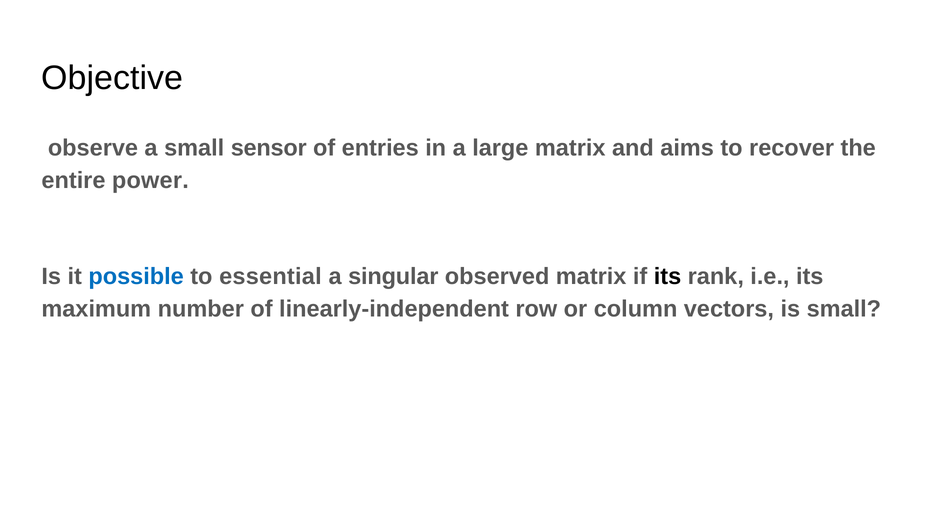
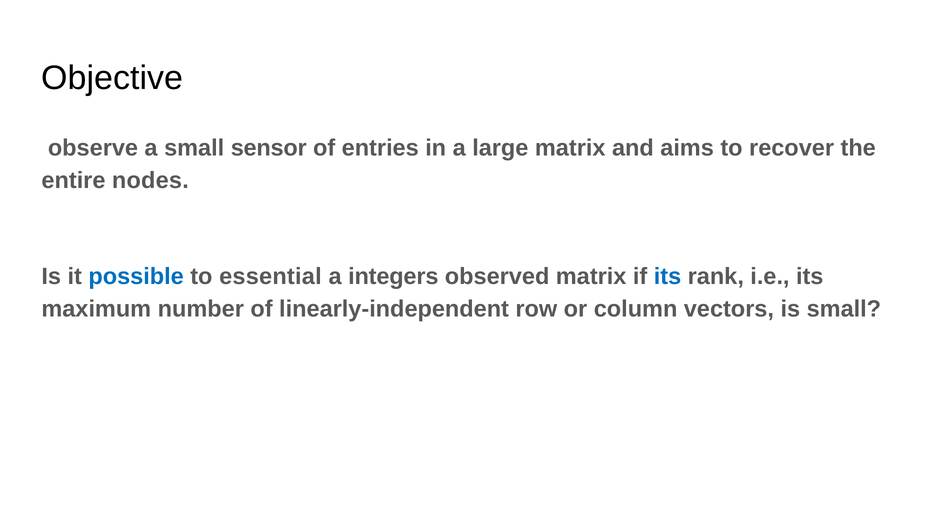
power: power -> nodes (150, 180)
singular: singular -> integers (393, 277)
its colour: black -> blue (667, 277)
